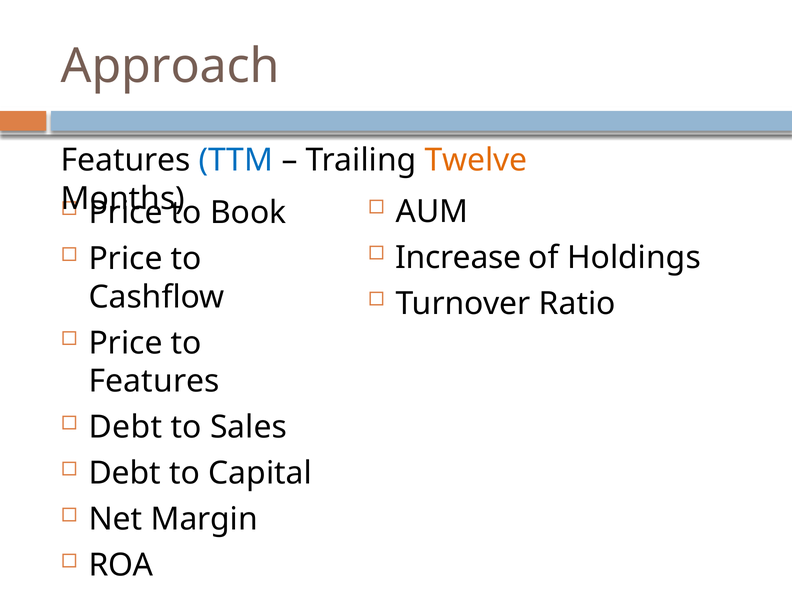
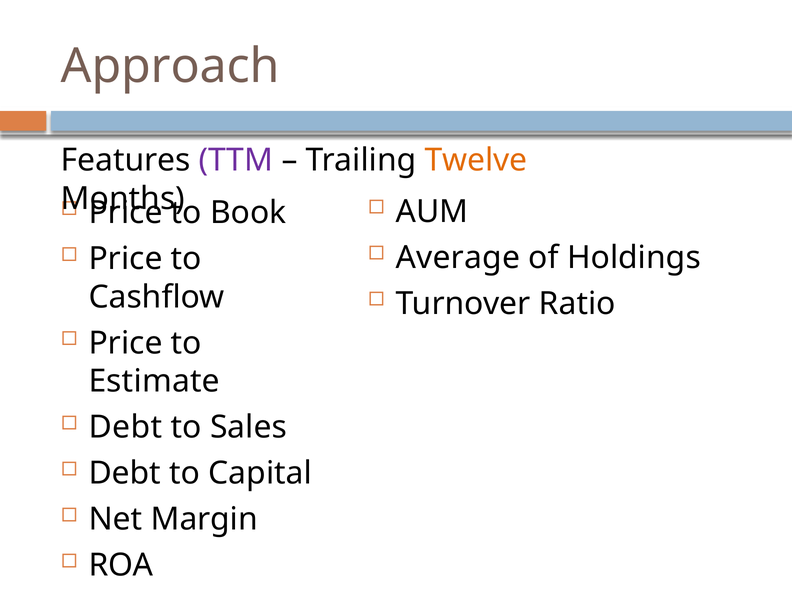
TTM colour: blue -> purple (236, 160)
Increase: Increase -> Average (458, 258)
Features: Features -> Estimate (154, 381)
